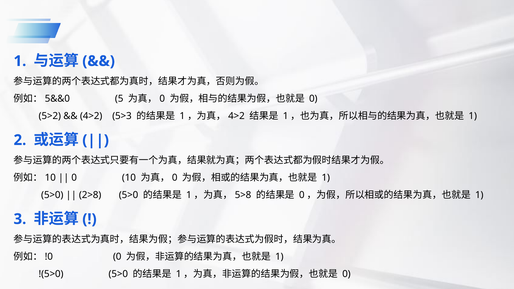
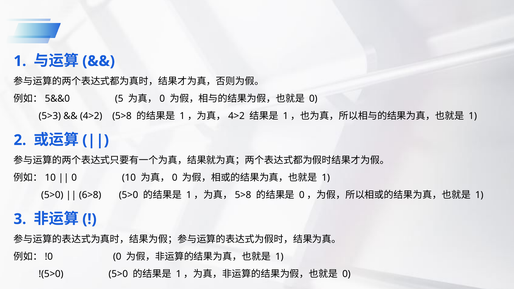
5>2: 5>2 -> 5>3 (50, 116)
5>3: 5>3 -> 5>8 (122, 116)
2>8: 2>8 -> 6>8 (90, 195)
